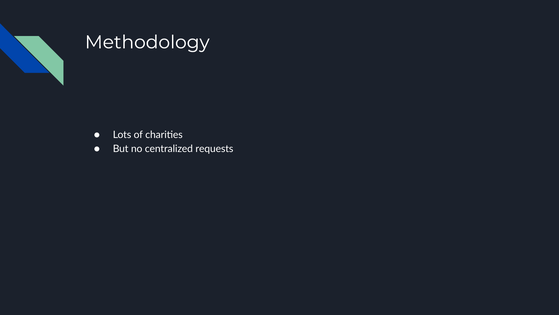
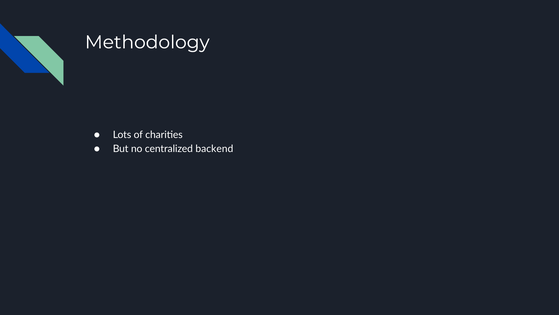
requests: requests -> backend (214, 149)
